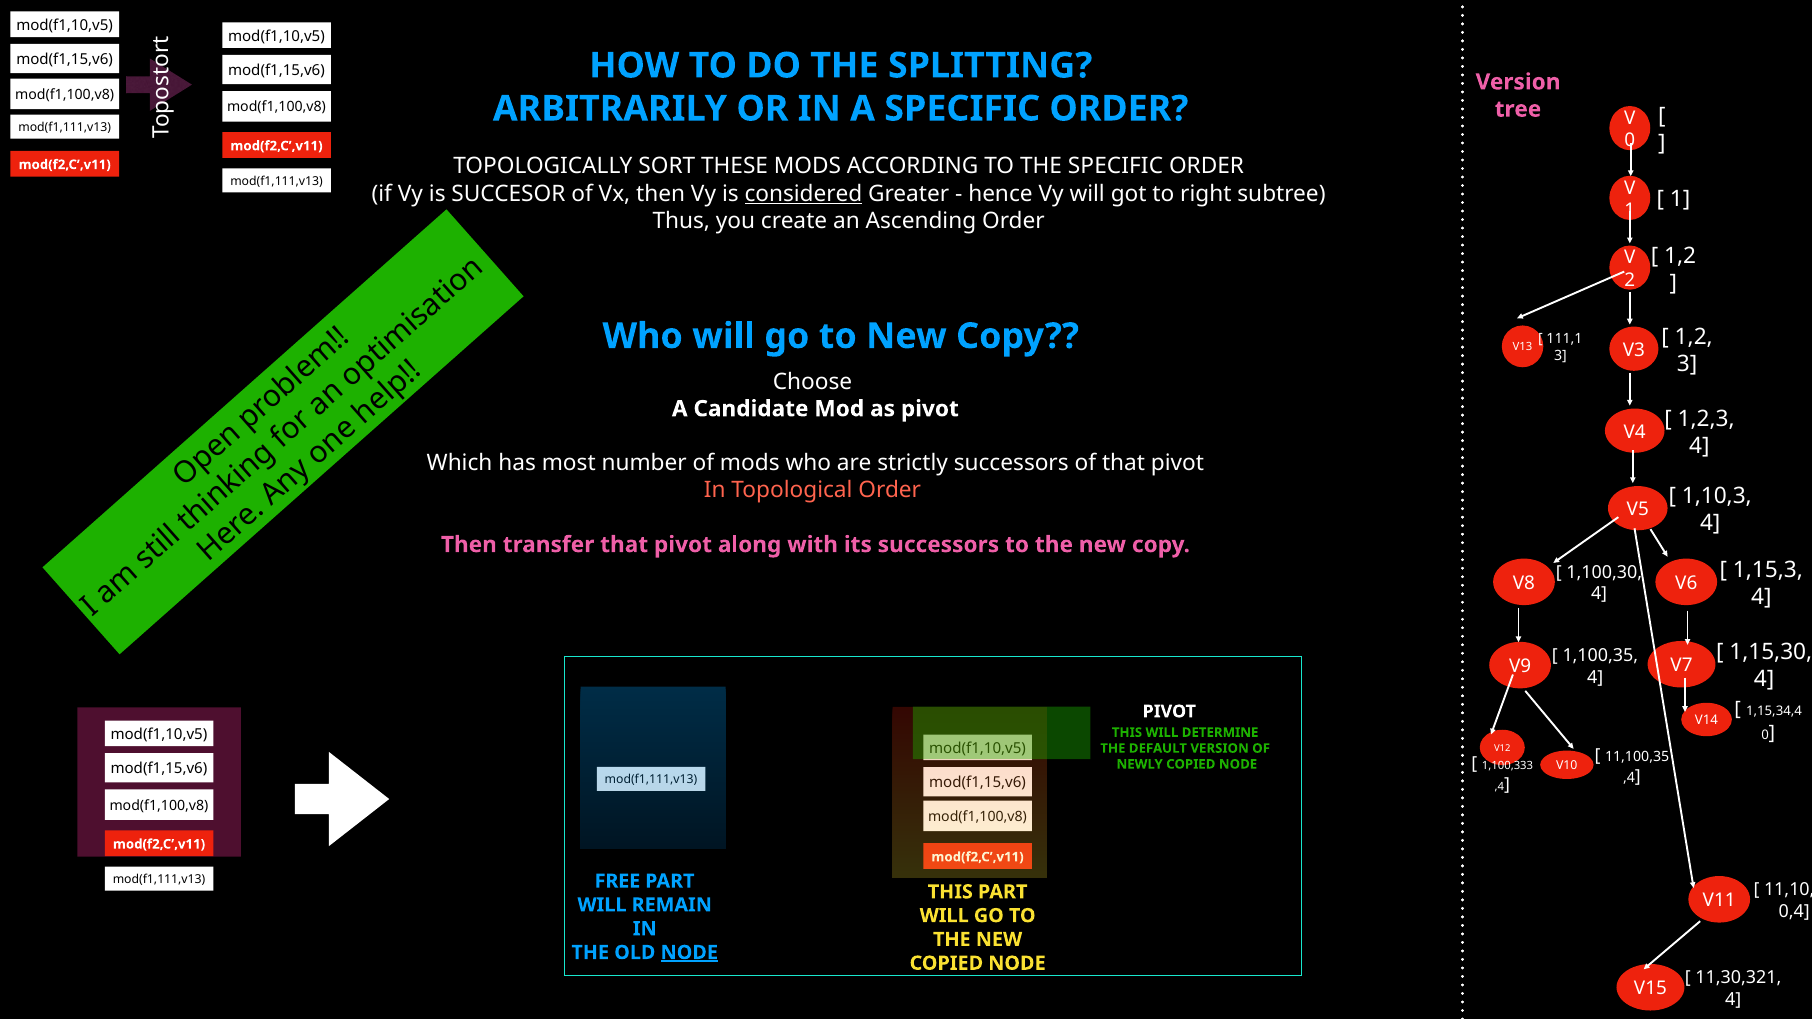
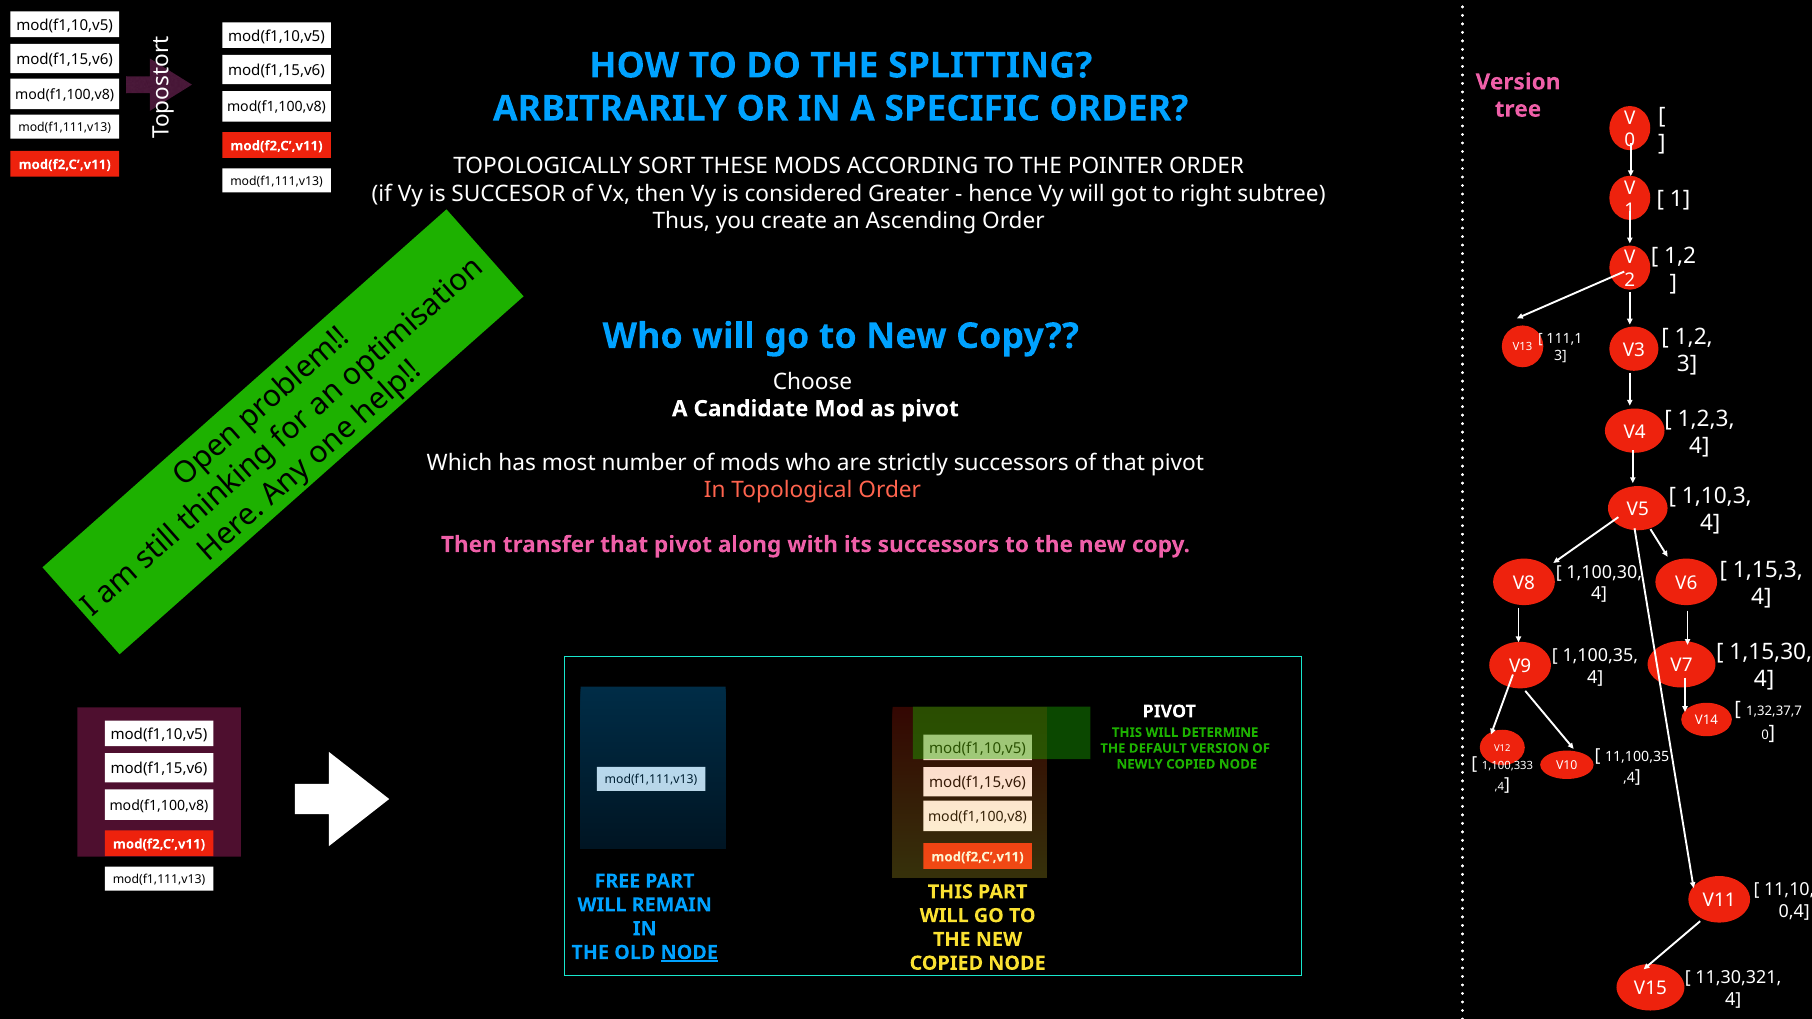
THE SPECIFIC: SPECIFIC -> POINTER (1116, 166)
considered underline: present -> none (803, 194)
1,15,34,4: 1,15,34,4 -> 1,32,37,7 (1774, 711)
